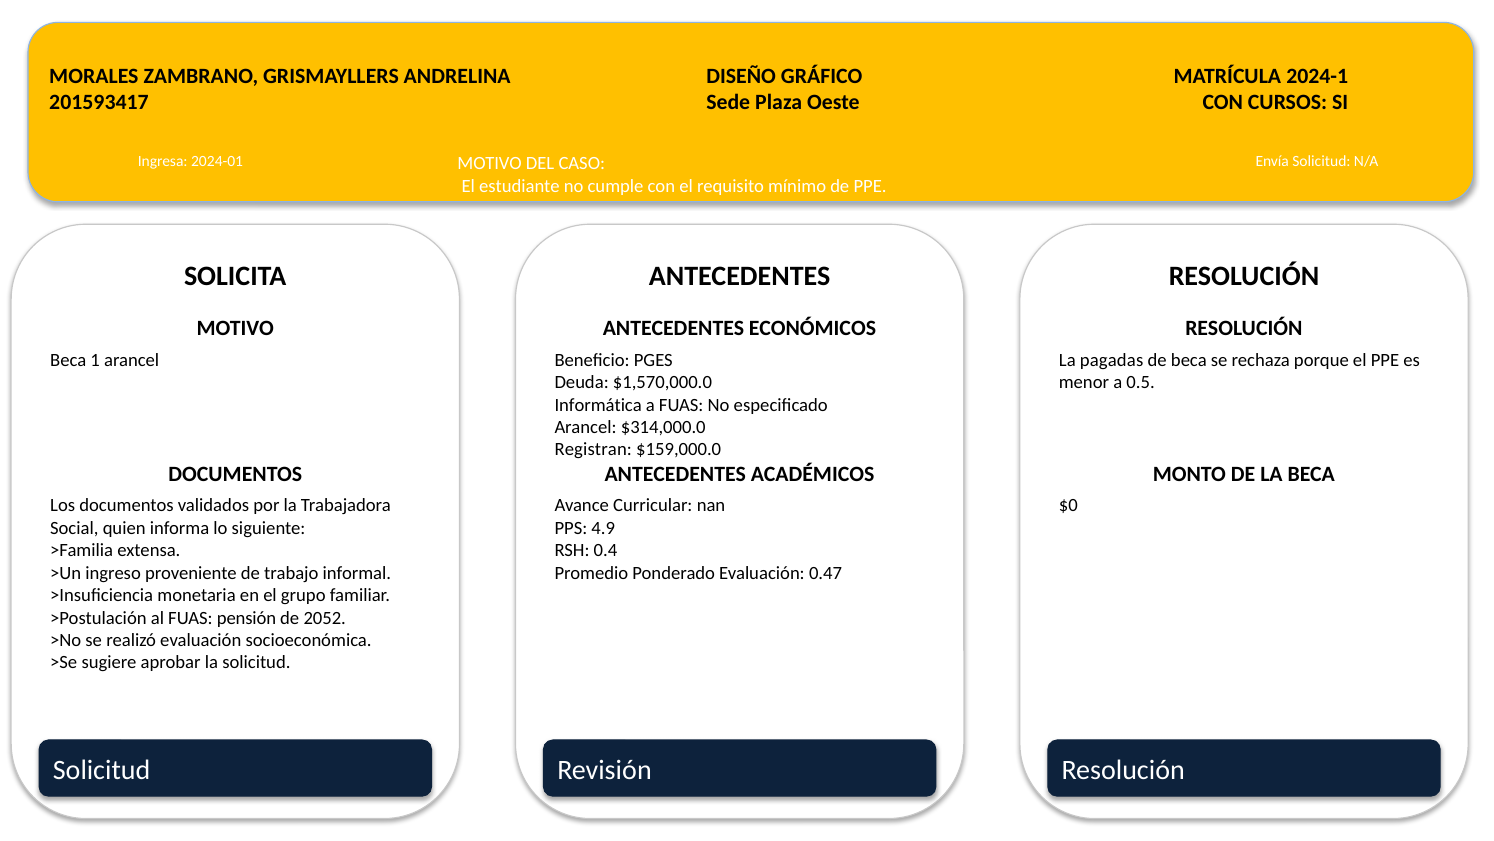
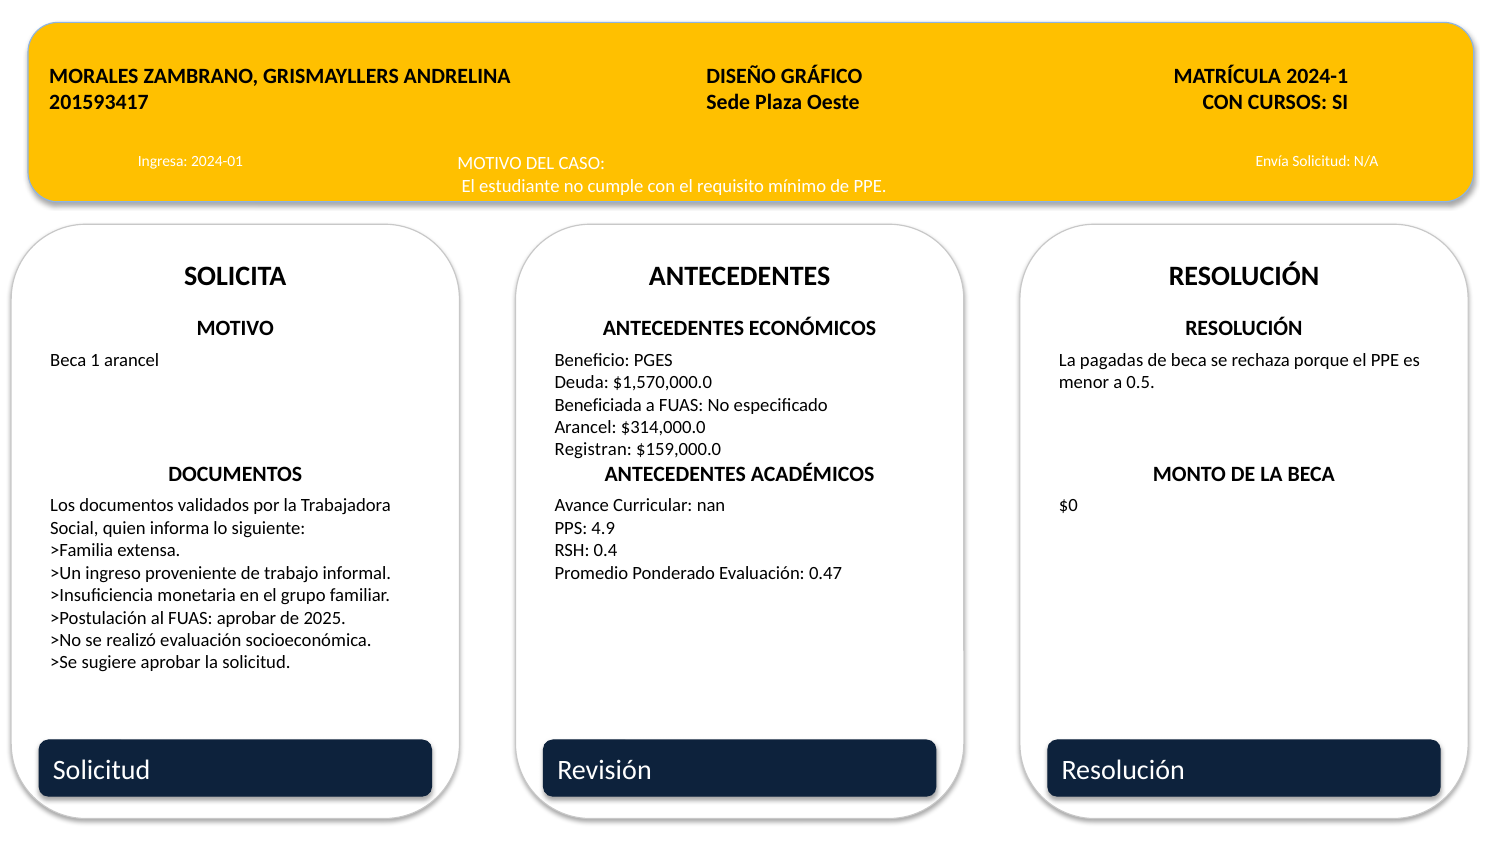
Informática: Informática -> Beneficiada (598, 405)
FUAS pensión: pensión -> aprobar (246, 618)
2052: 2052 -> 2025 (325, 618)
